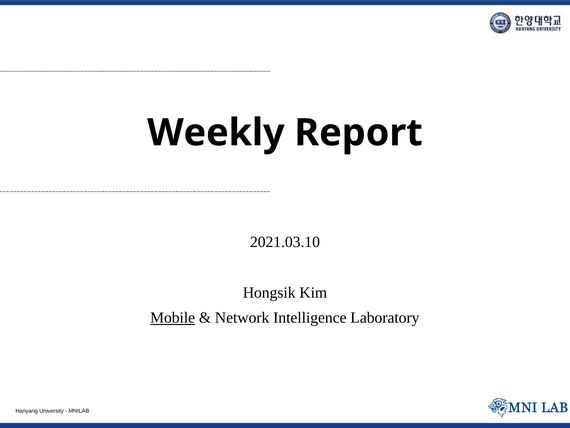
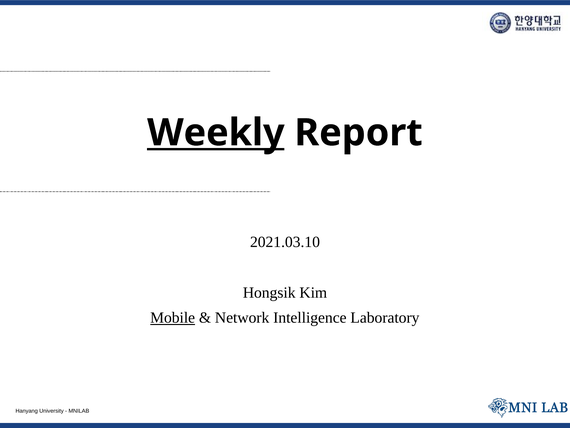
Weekly underline: none -> present (216, 133)
